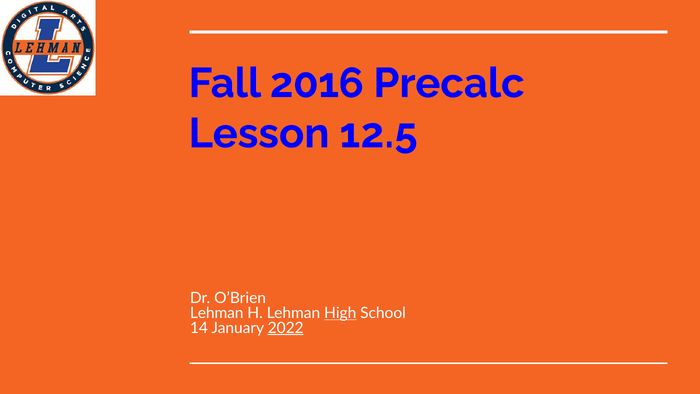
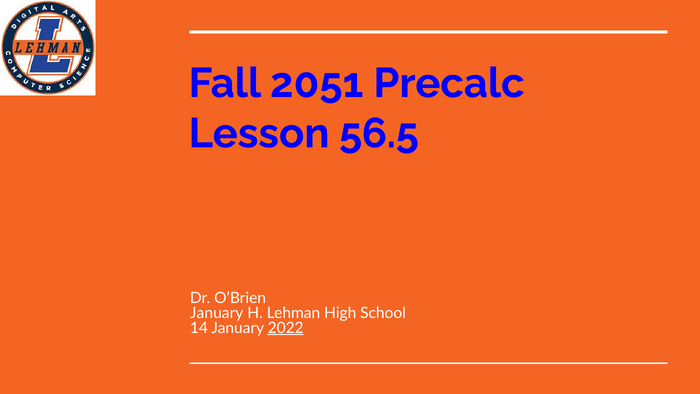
2016: 2016 -> 2051 (317, 83)
12.5: 12.5 -> 56.5 (379, 133)
Lehman: Lehman -> January (217, 313)
High underline: present -> none (340, 313)
